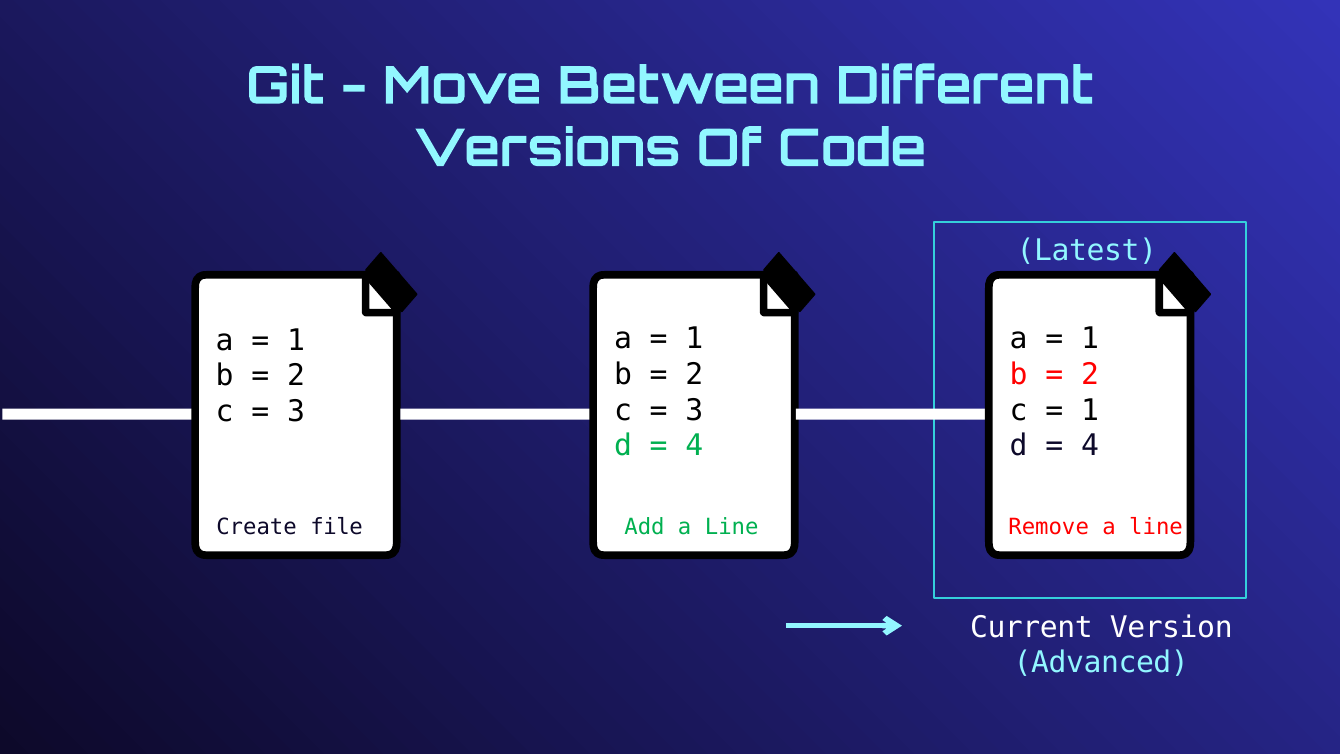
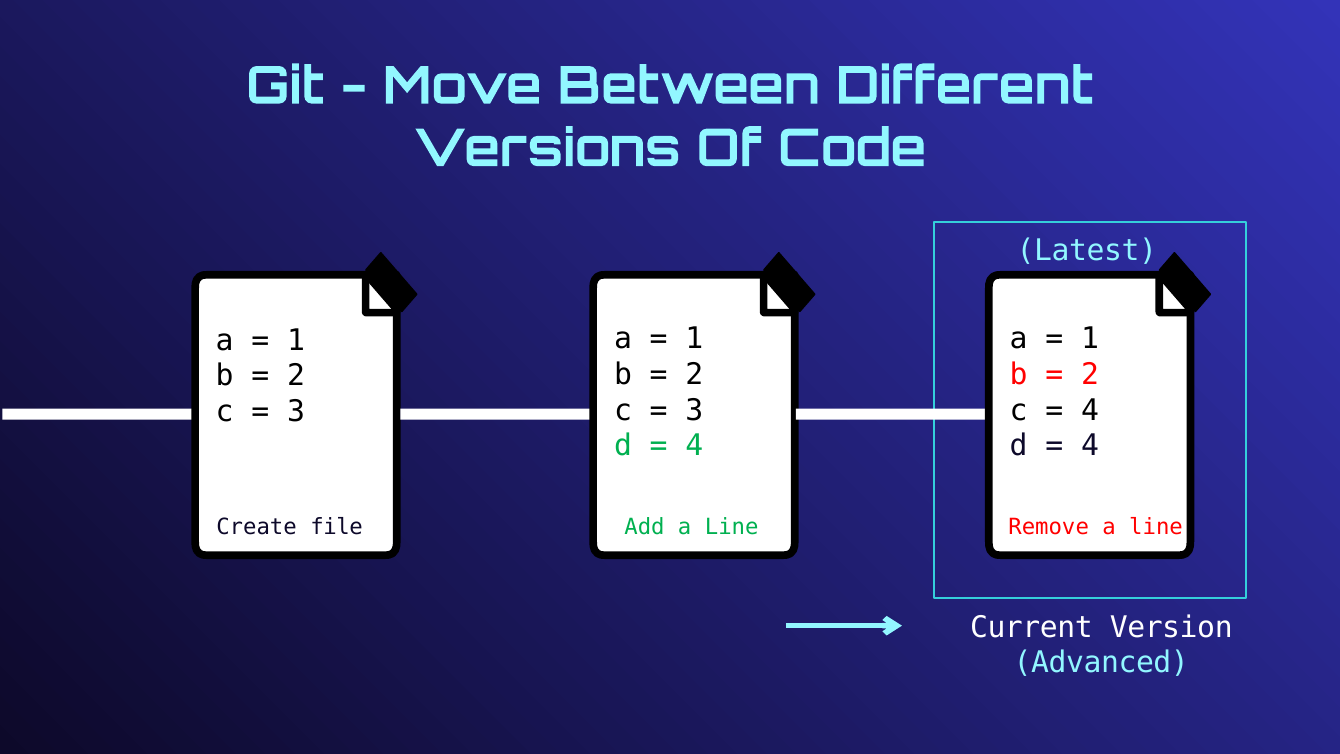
1: 1 -> 4 (1090, 410)
